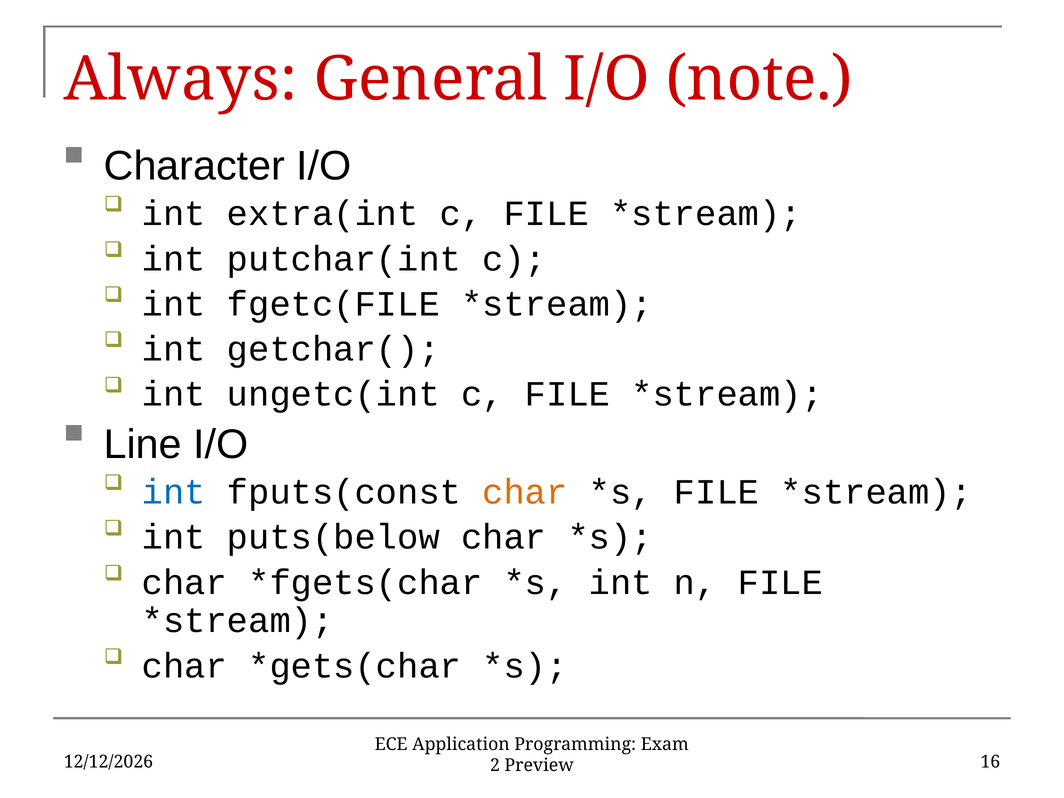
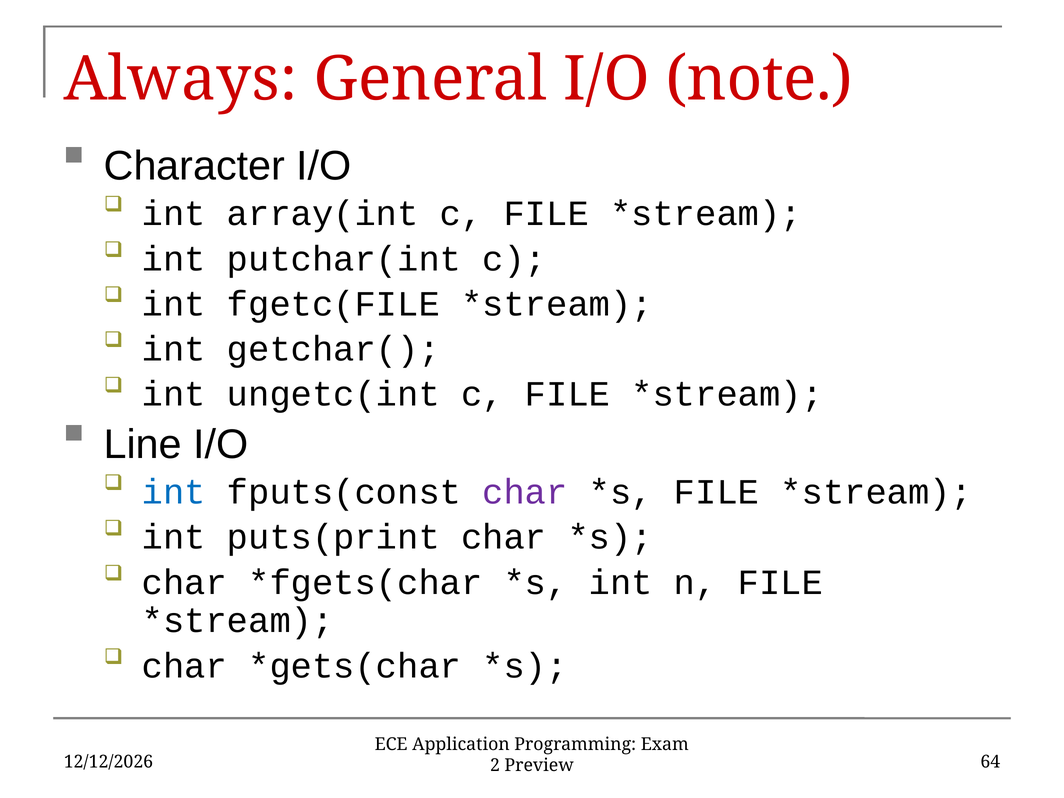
extra(int: extra(int -> array(int (323, 214)
char colour: orange -> purple (525, 492)
puts(below: puts(below -> puts(print (333, 537)
16: 16 -> 64 (990, 762)
